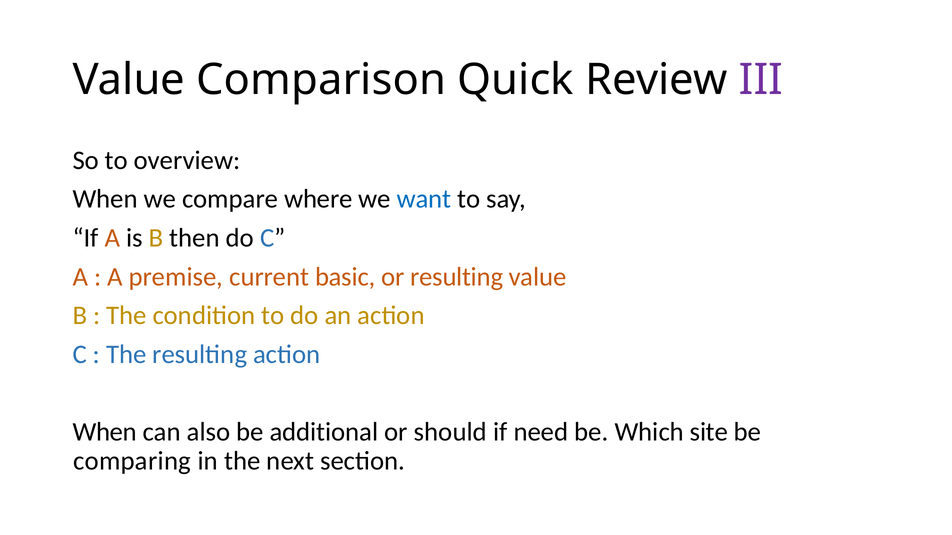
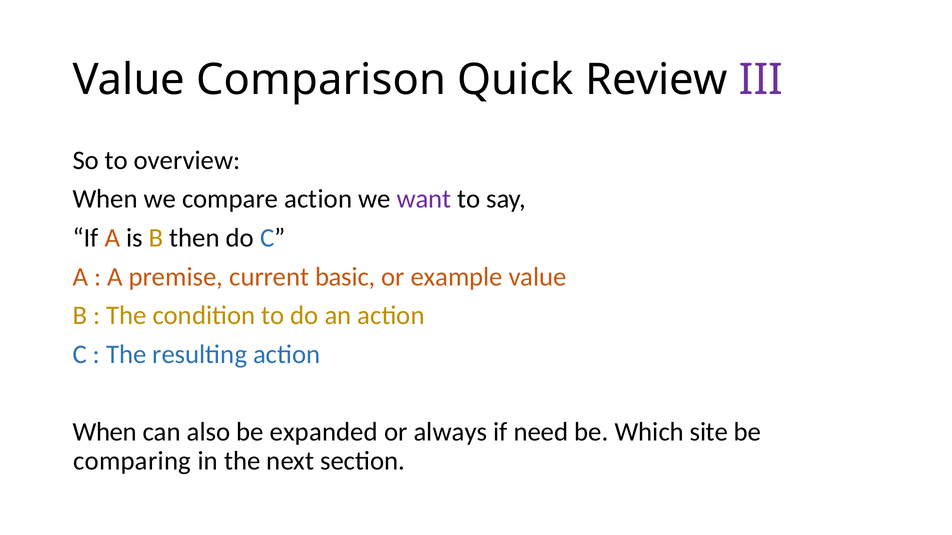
compare where: where -> action (318, 199)
want colour: blue -> purple (424, 199)
or resulting: resulting -> example (457, 277)
additional: additional -> expanded (324, 433)
should: should -> always (450, 433)
